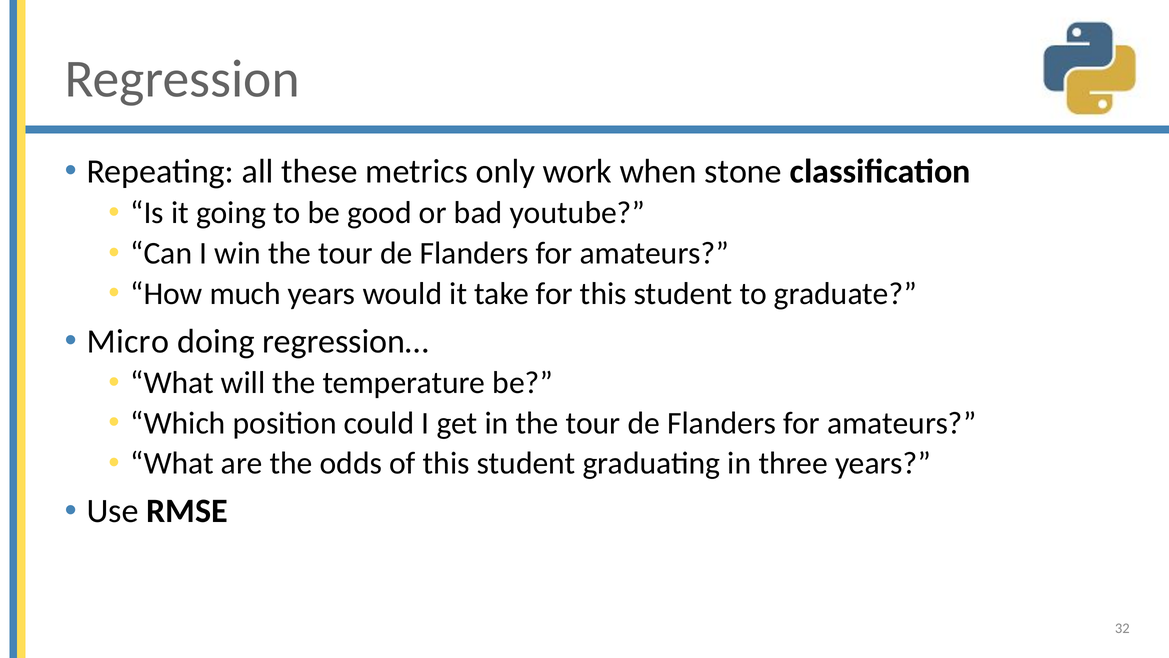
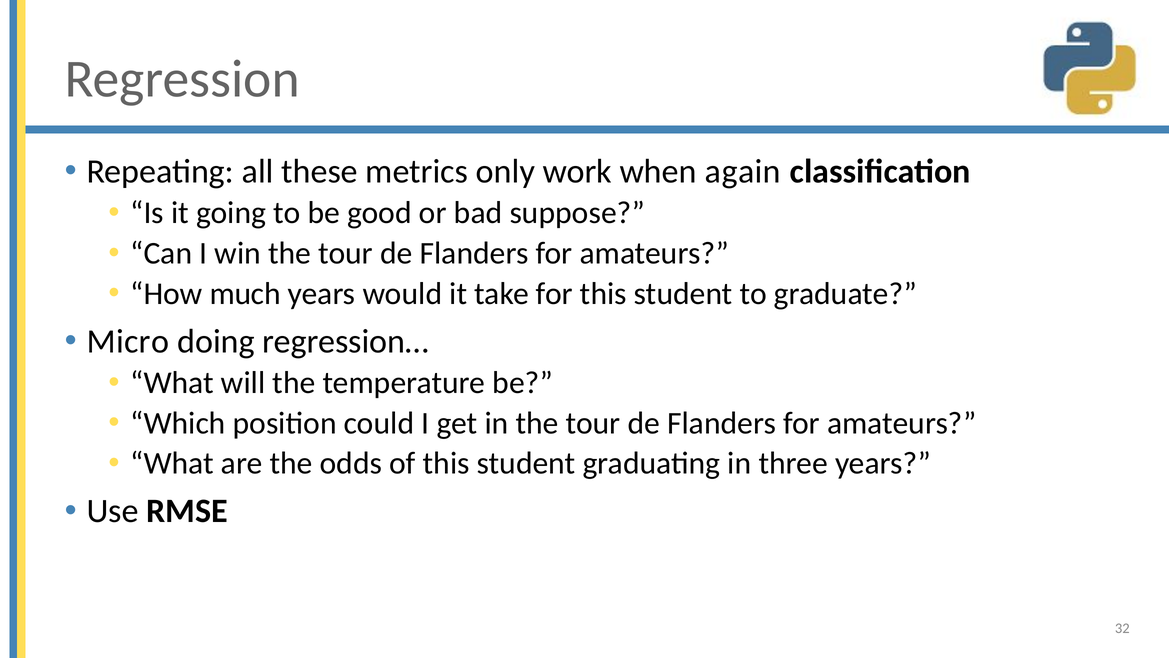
stone: stone -> again (743, 171)
youtube: youtube -> suppose (577, 213)
